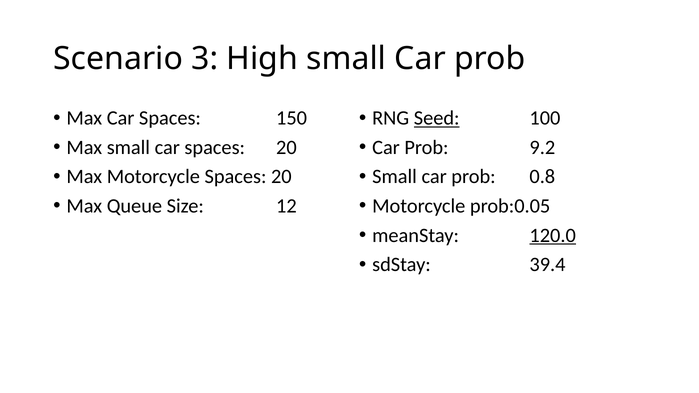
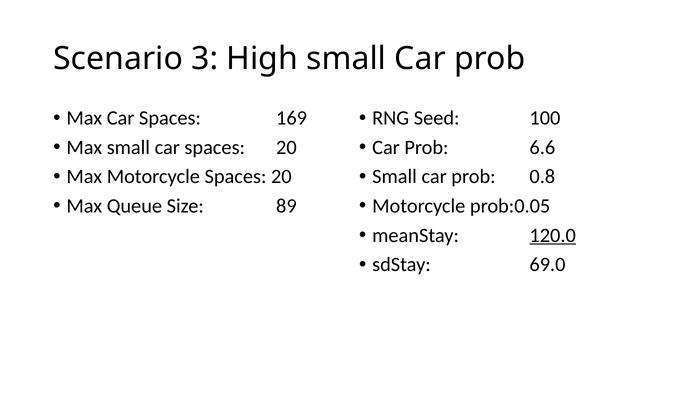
150: 150 -> 169 (292, 118)
Seed underline: present -> none (437, 118)
9.2: 9.2 -> 6.6 (542, 147)
12: 12 -> 89 (286, 206)
39.4: 39.4 -> 69.0 (548, 265)
